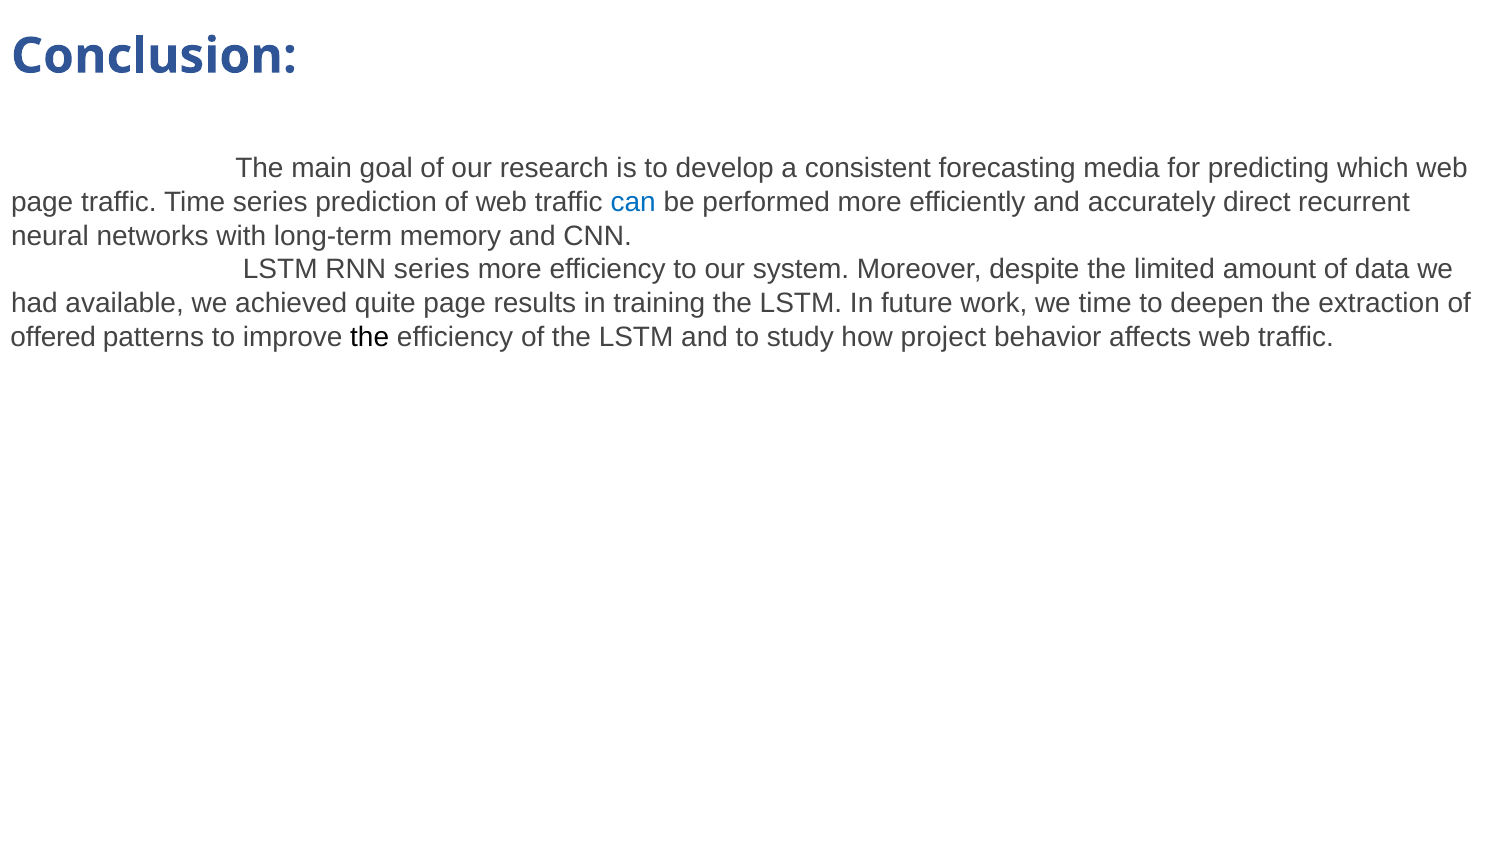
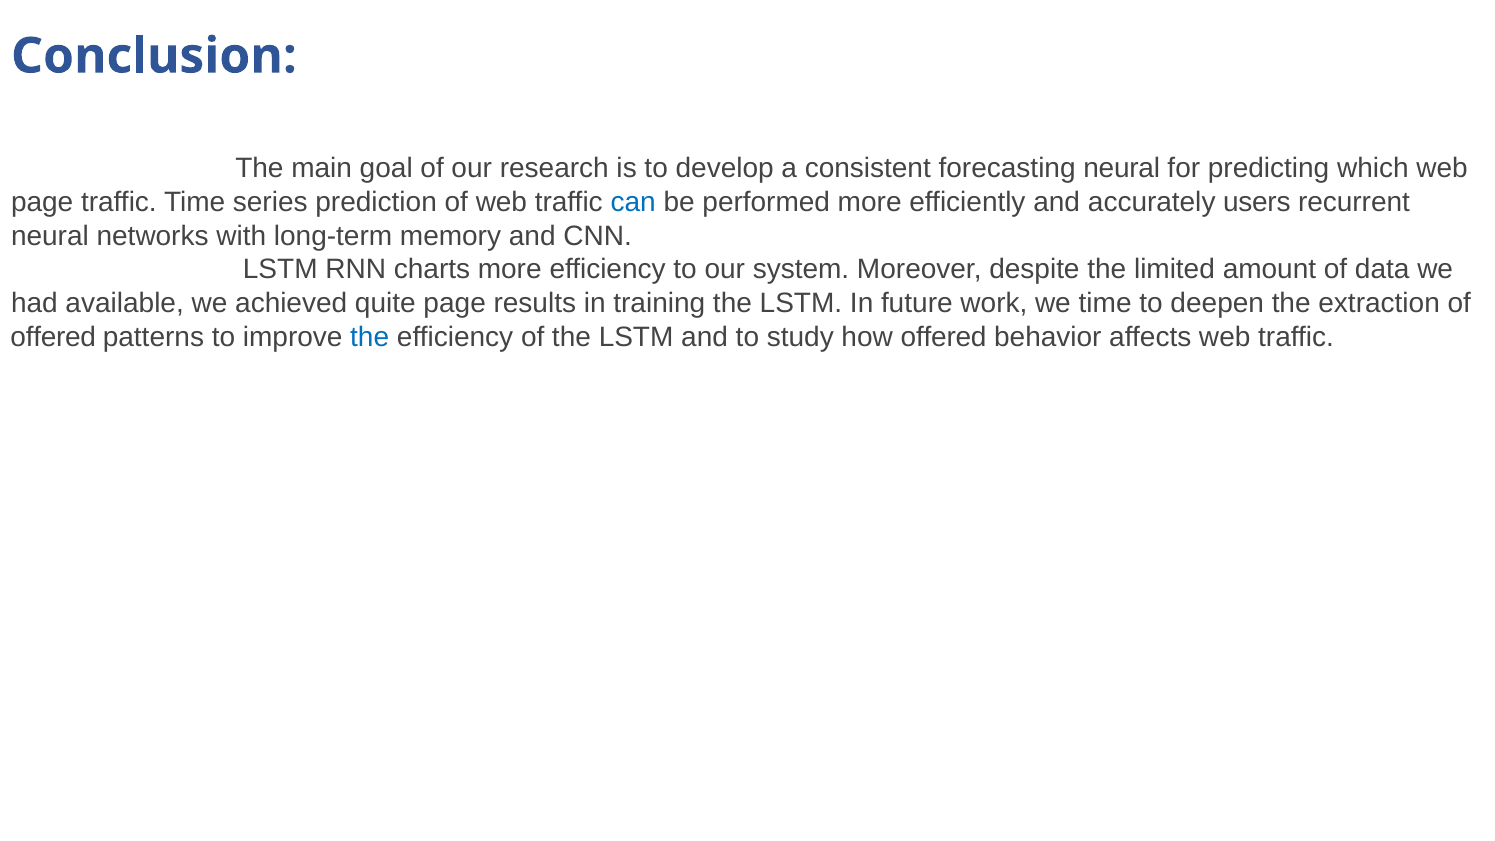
forecasting media: media -> neural (1122, 169)
direct: direct -> users (1257, 202)
RNN series: series -> charts (432, 269)
the colour: black -> blue (370, 337)
how project: project -> offered (944, 337)
